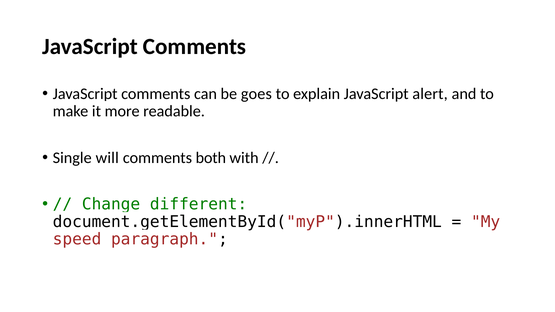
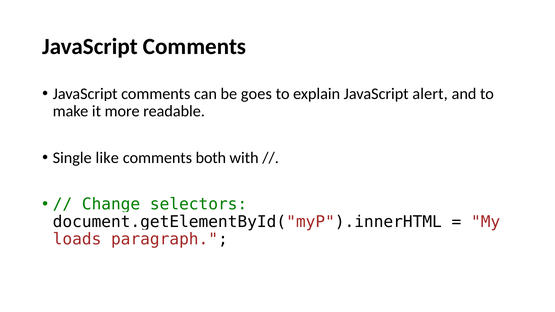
will: will -> like (107, 158)
different: different -> selectors (199, 204)
speed: speed -> loads (77, 239)
